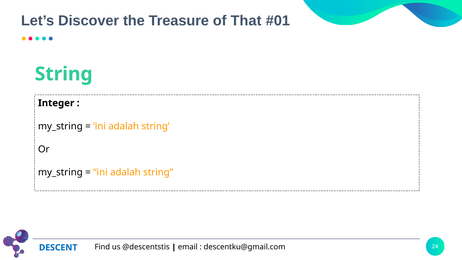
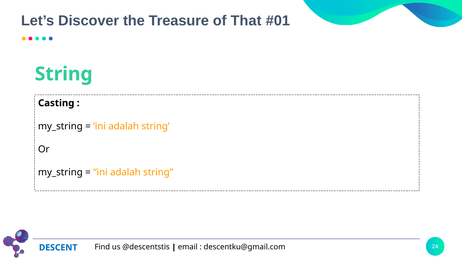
Integer: Integer -> Casting (56, 103)
